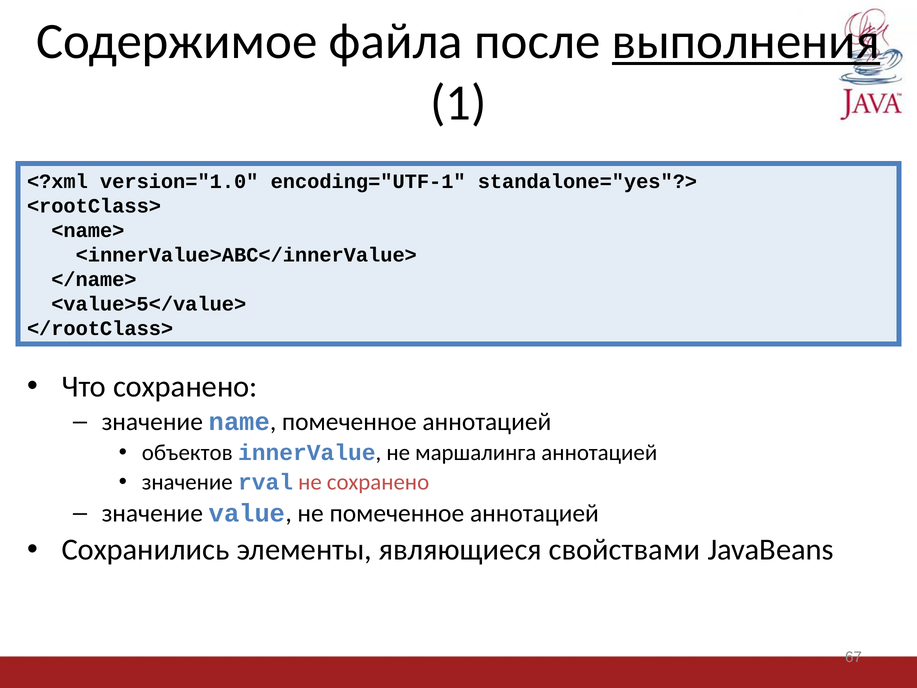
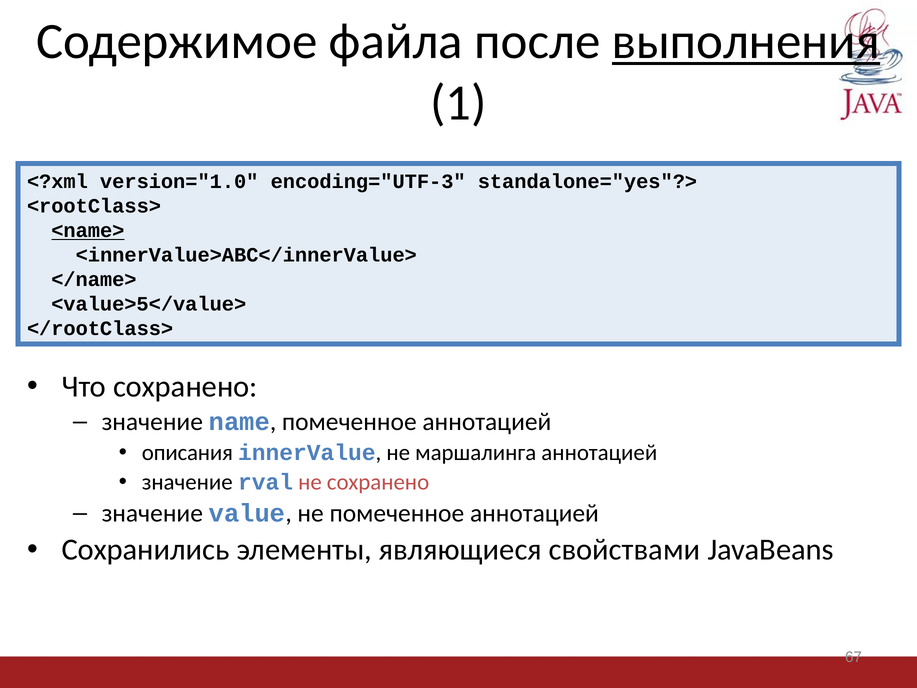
encoding="UTF-1: encoding="UTF-1 -> encoding="UTF-3 (368, 182)
<name> underline: none -> present (88, 231)
объектов: объектов -> описания (187, 453)
